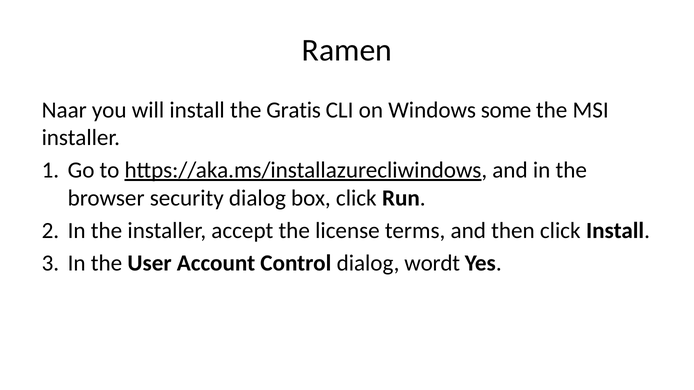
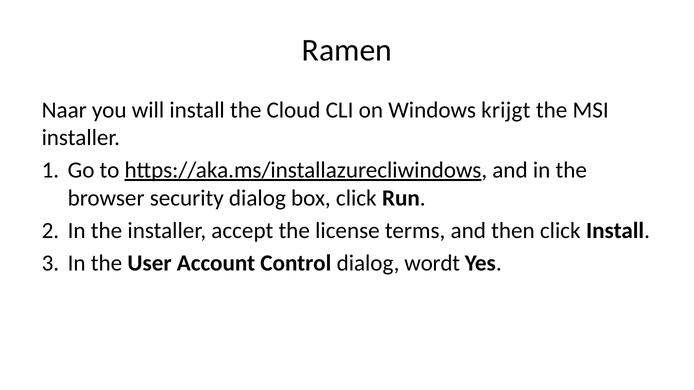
Gratis: Gratis -> Cloud (294, 110)
some: some -> krijgt (506, 110)
